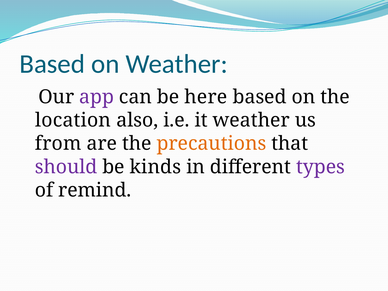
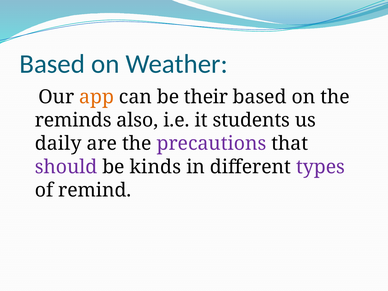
app colour: purple -> orange (97, 97)
here: here -> their (206, 97)
location: location -> reminds (73, 120)
it weather: weather -> students (251, 120)
from: from -> daily (58, 144)
precautions colour: orange -> purple (211, 144)
